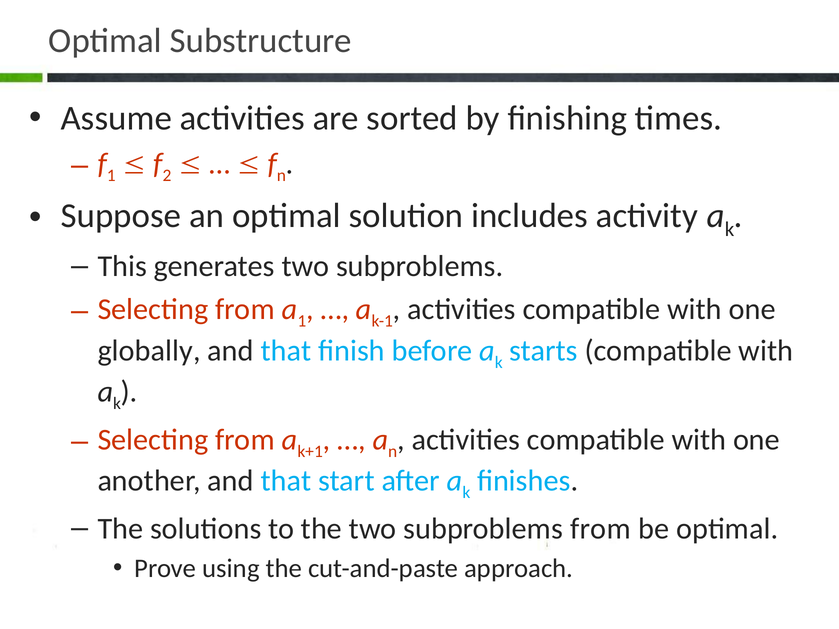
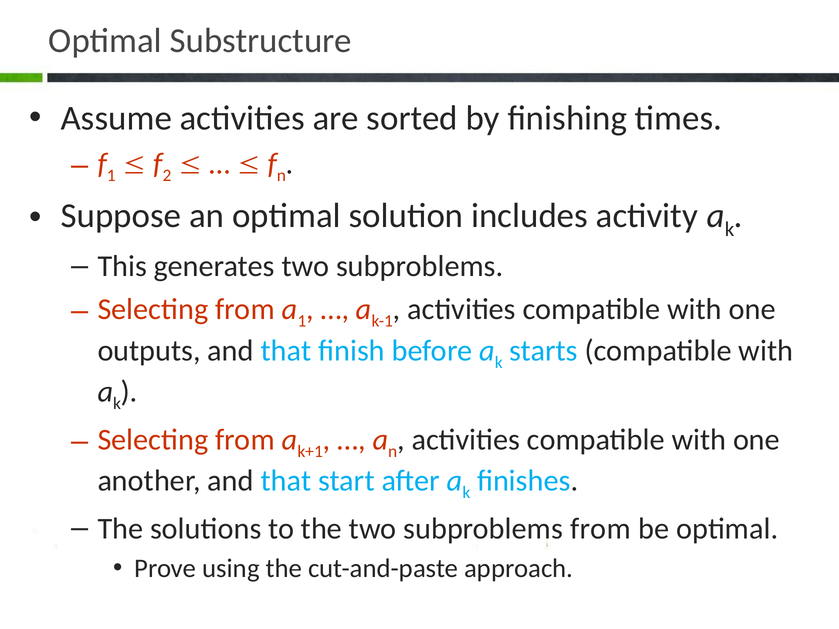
globally: globally -> outputs (149, 351)
